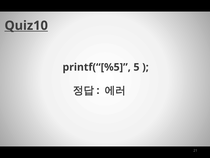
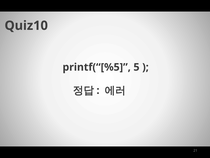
Quiz10 underline: present -> none (26, 26)
